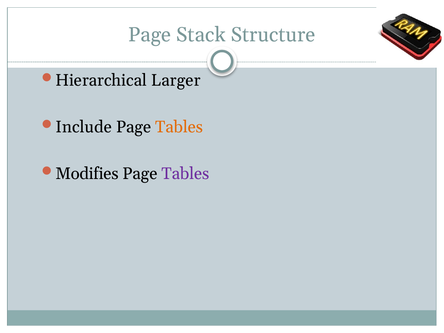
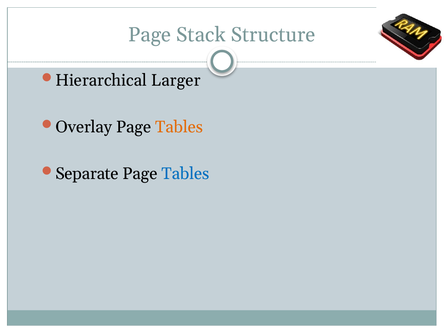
Include: Include -> Overlay (84, 127)
Modifies: Modifies -> Separate (87, 174)
Tables colour: purple -> blue (185, 174)
